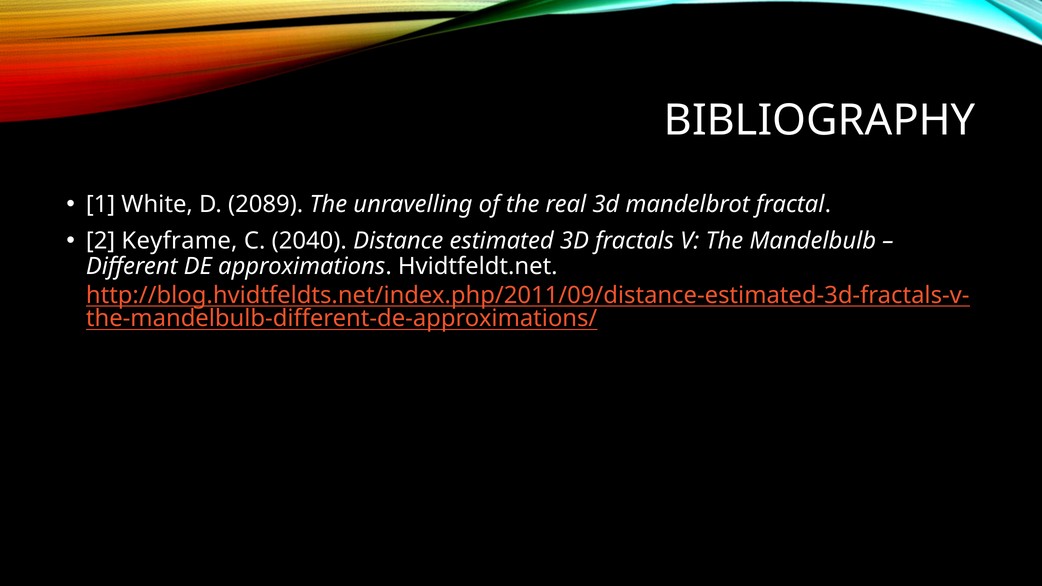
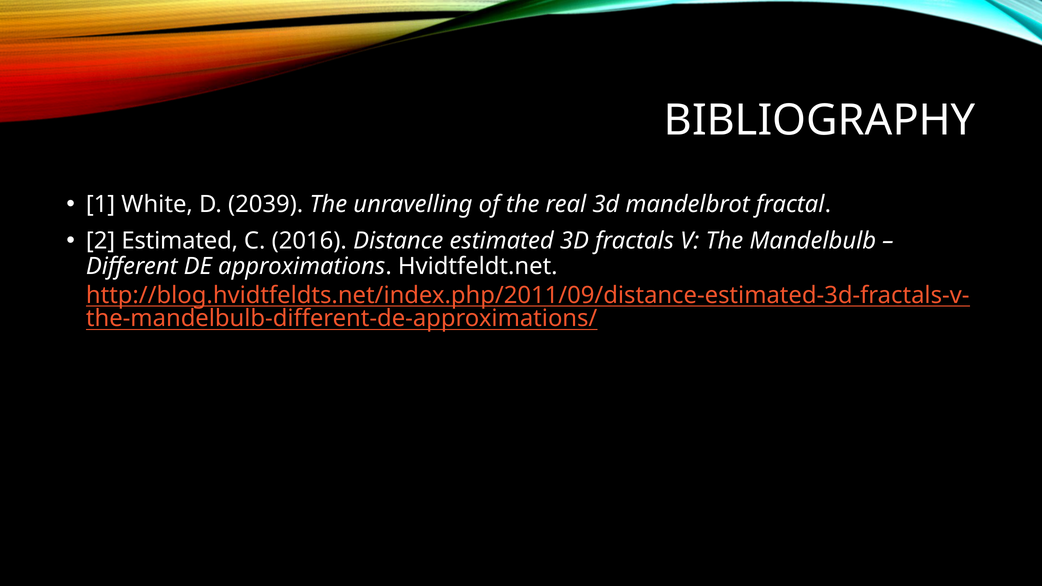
2089: 2089 -> 2039 (266, 204)
2 Keyframe: Keyframe -> Estimated (180, 241)
2040: 2040 -> 2016 (309, 241)
